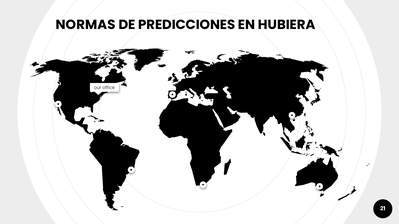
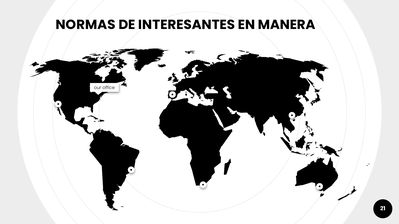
PREDICCIONES: PREDICCIONES -> INTERESANTES (187, 25)
HUBIERA: HUBIERA -> MANERA (287, 25)
